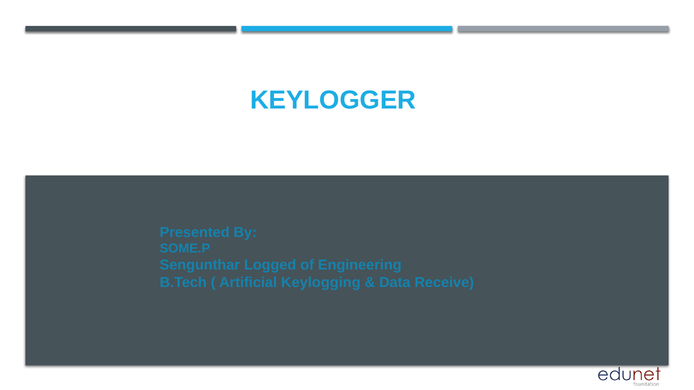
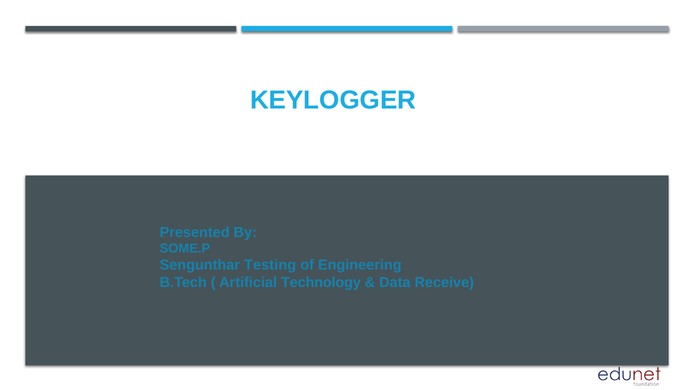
Logged: Logged -> Testing (270, 265)
Keylogging: Keylogging -> Technology (321, 283)
